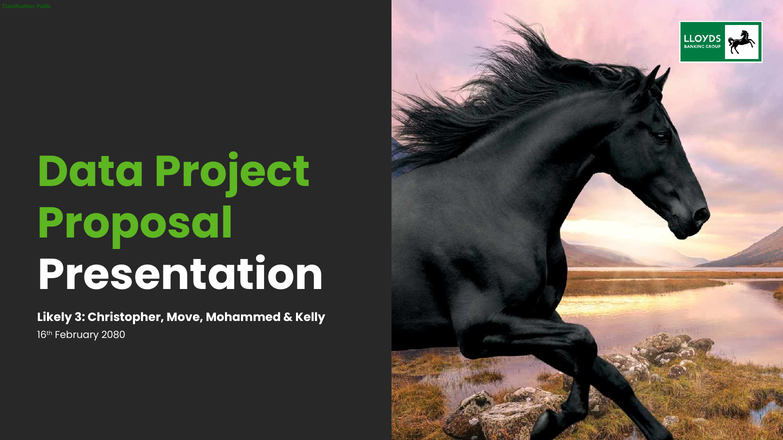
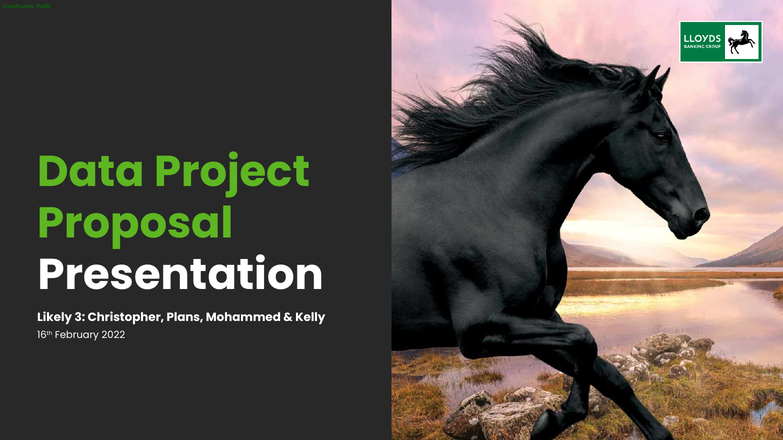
Move: Move -> Plans (185, 318)
2080: 2080 -> 2022 (113, 335)
